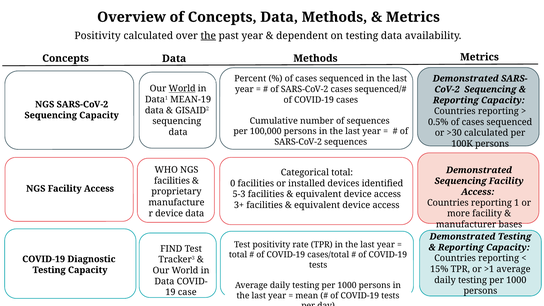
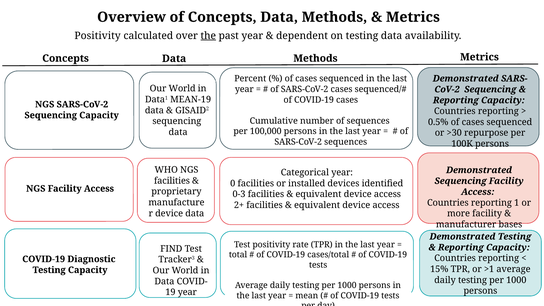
World underline: present -> none (182, 89)
>30 calculated: calculated -> repurpose (486, 133)
Categorical total: total -> year (342, 172)
5-3: 5-3 -> 0-3 (239, 194)
3+: 3+ -> 2+ (239, 205)
case: case -> year (187, 292)
